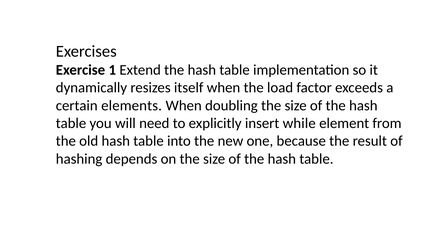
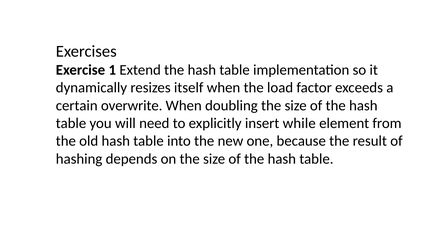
elements: elements -> overwrite (132, 105)
